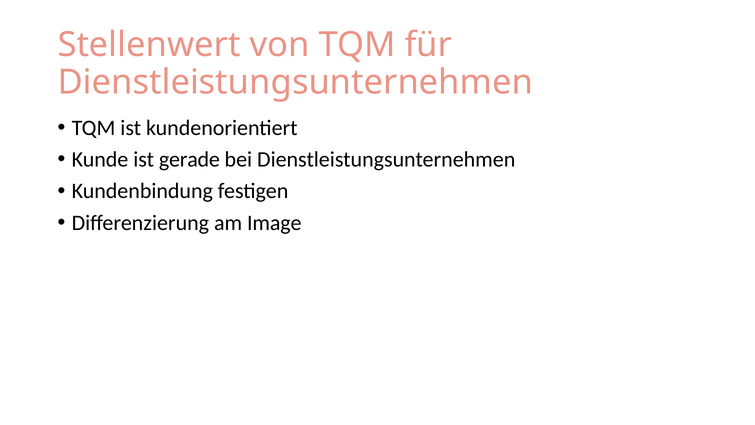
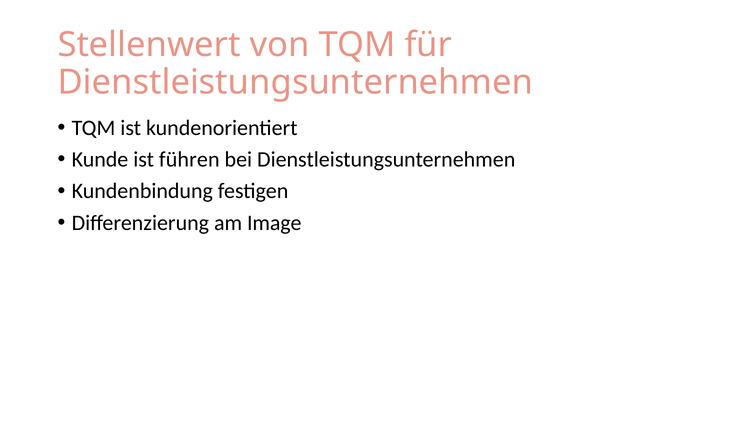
gerade: gerade -> führen (189, 159)
